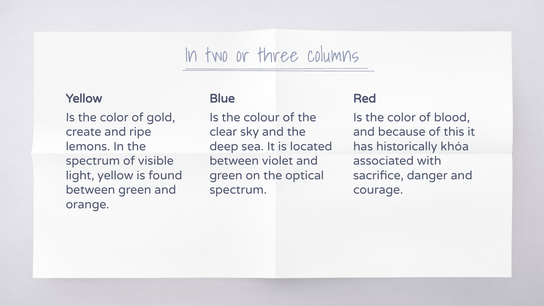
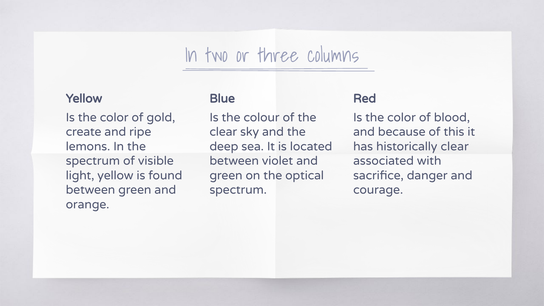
historically khóa: khóa -> clear (455, 146)
